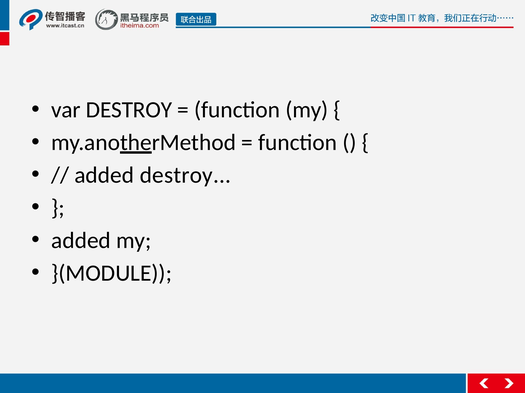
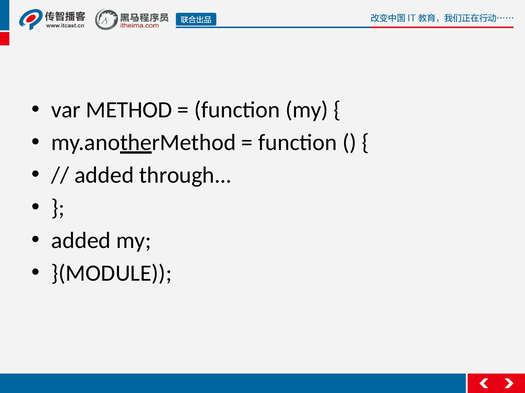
var DESTROY: DESTROY -> METHOD (129, 110)
added destroy: destroy -> through (186, 175)
